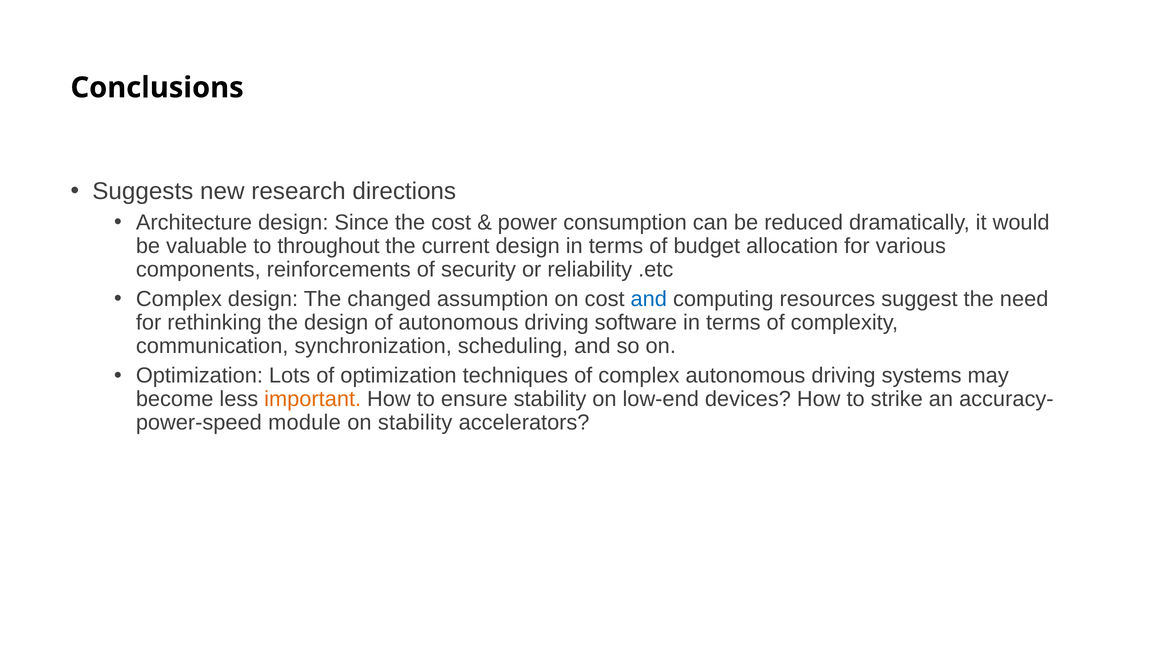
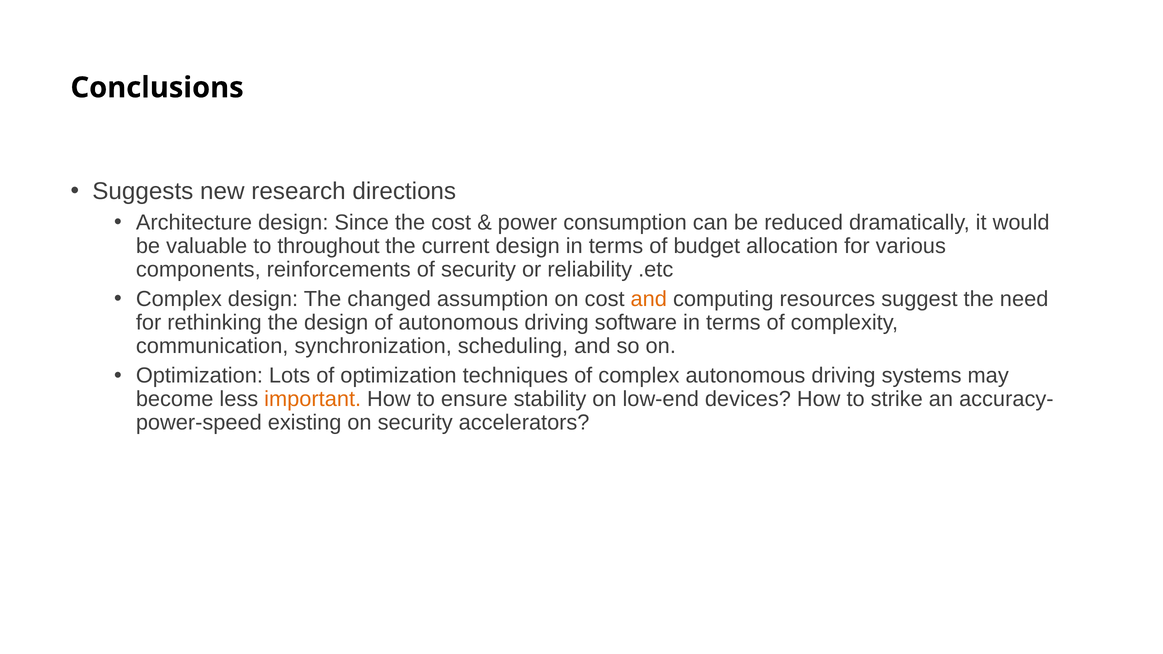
and colour: blue -> orange (649, 299)
module: module -> existing (305, 423)
on stability: stability -> security (415, 423)
